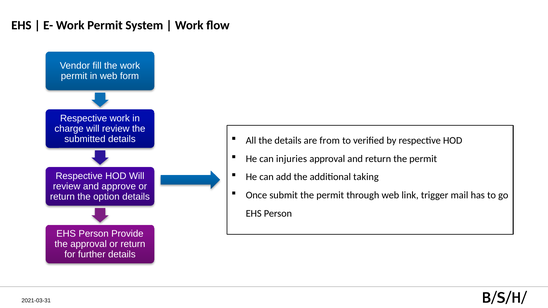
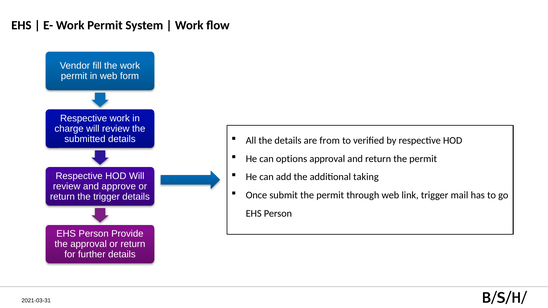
injuries: injuries -> options (292, 159)
the option: option -> trigger (107, 197)
